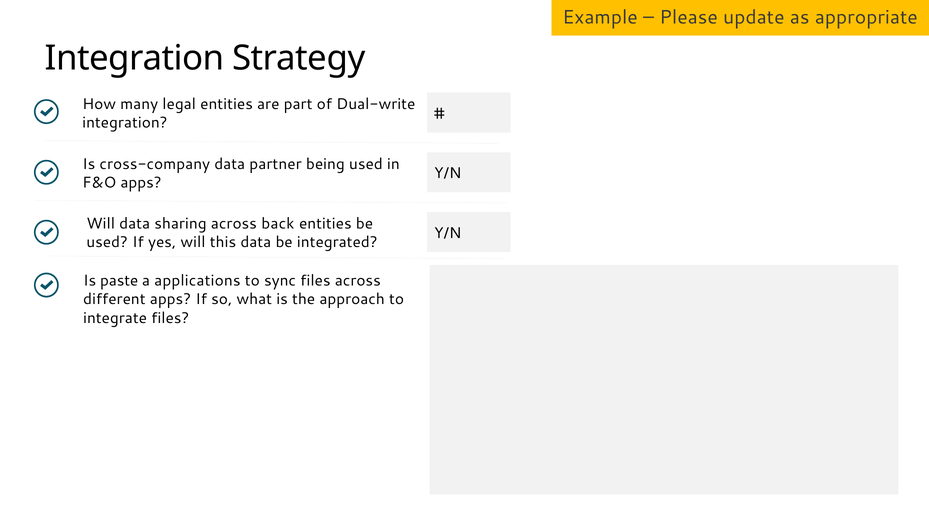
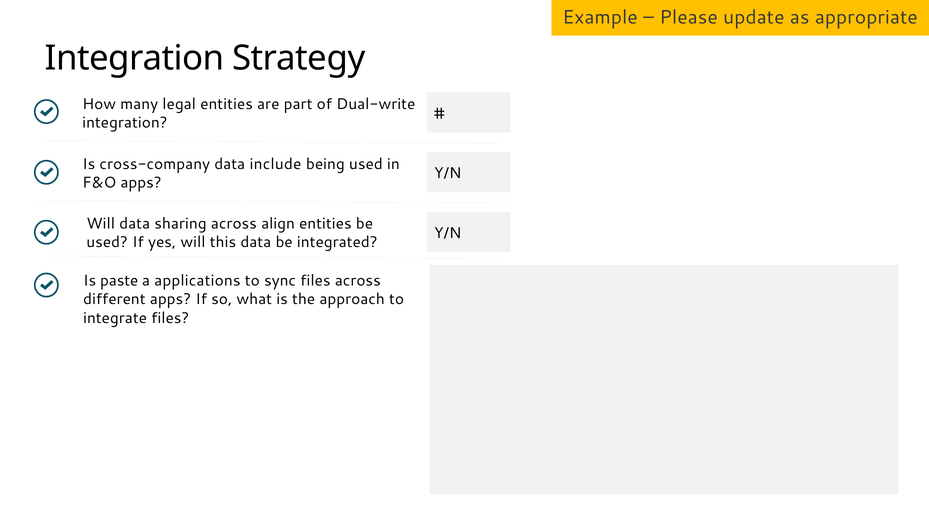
partner: partner -> include (275, 164)
back: back -> align (278, 224)
